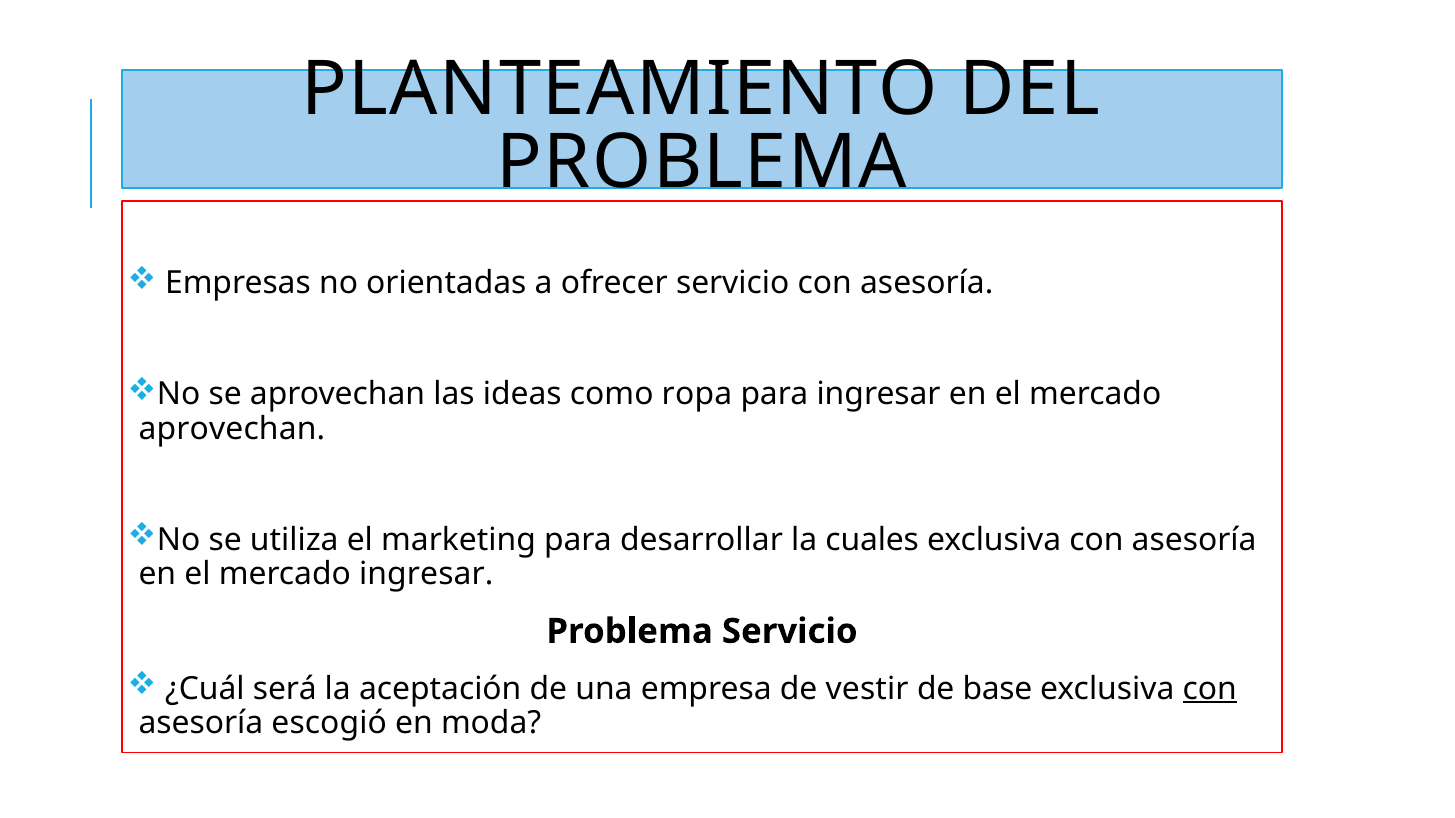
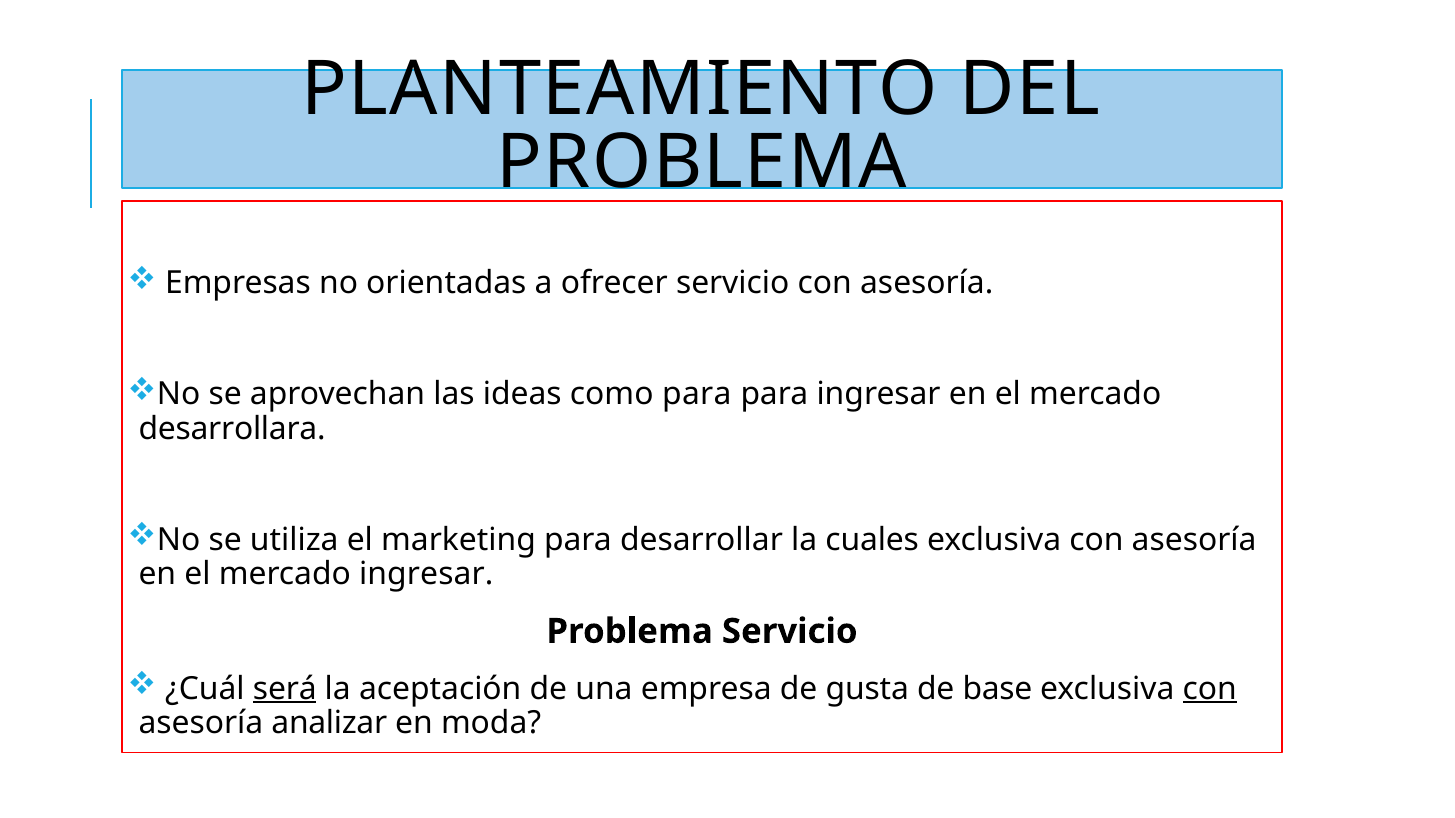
como ropa: ropa -> para (697, 394)
aprovechan: aprovechan -> desarrollara (232, 429)
será underline: none -> present (285, 689)
vestir: vestir -> gusta (867, 689)
escogió: escogió -> analizar (329, 723)
